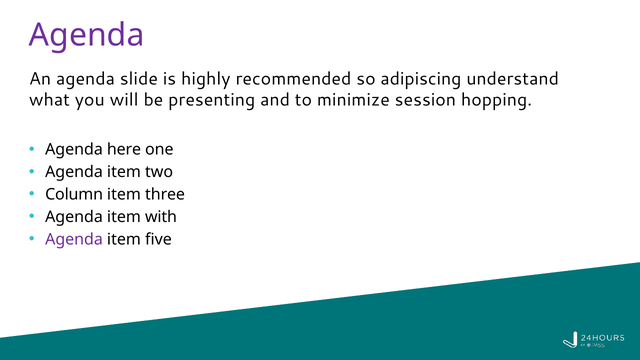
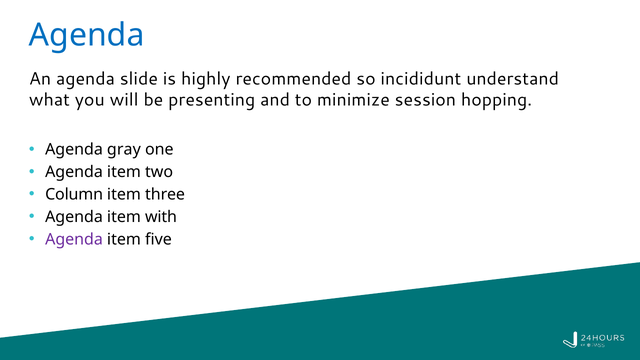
Agenda colour: purple -> blue (87, 35)
adipiscing: adipiscing -> incididunt (421, 79)
here: here -> gray (124, 150)
